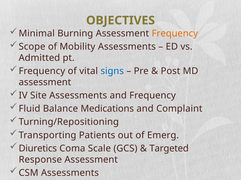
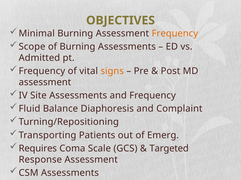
of Mobility: Mobility -> Burning (77, 47)
signs colour: blue -> orange (112, 71)
Medications: Medications -> Diaphoresis (107, 109)
Diuretics: Diuretics -> Requires (38, 149)
